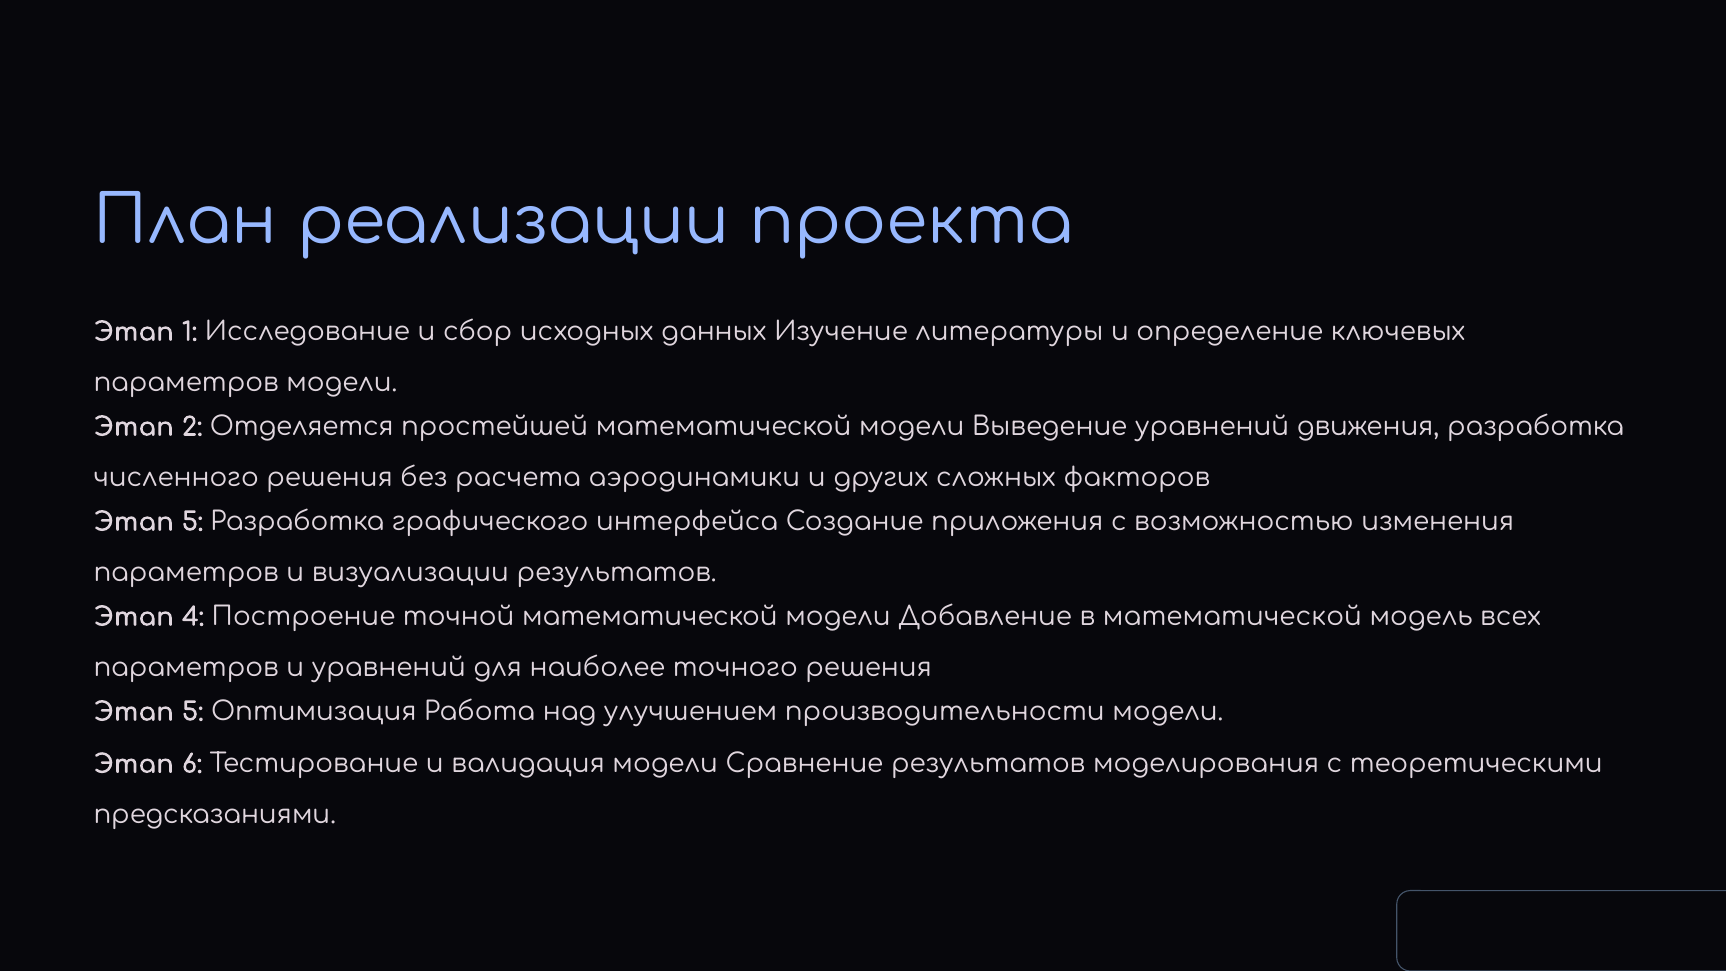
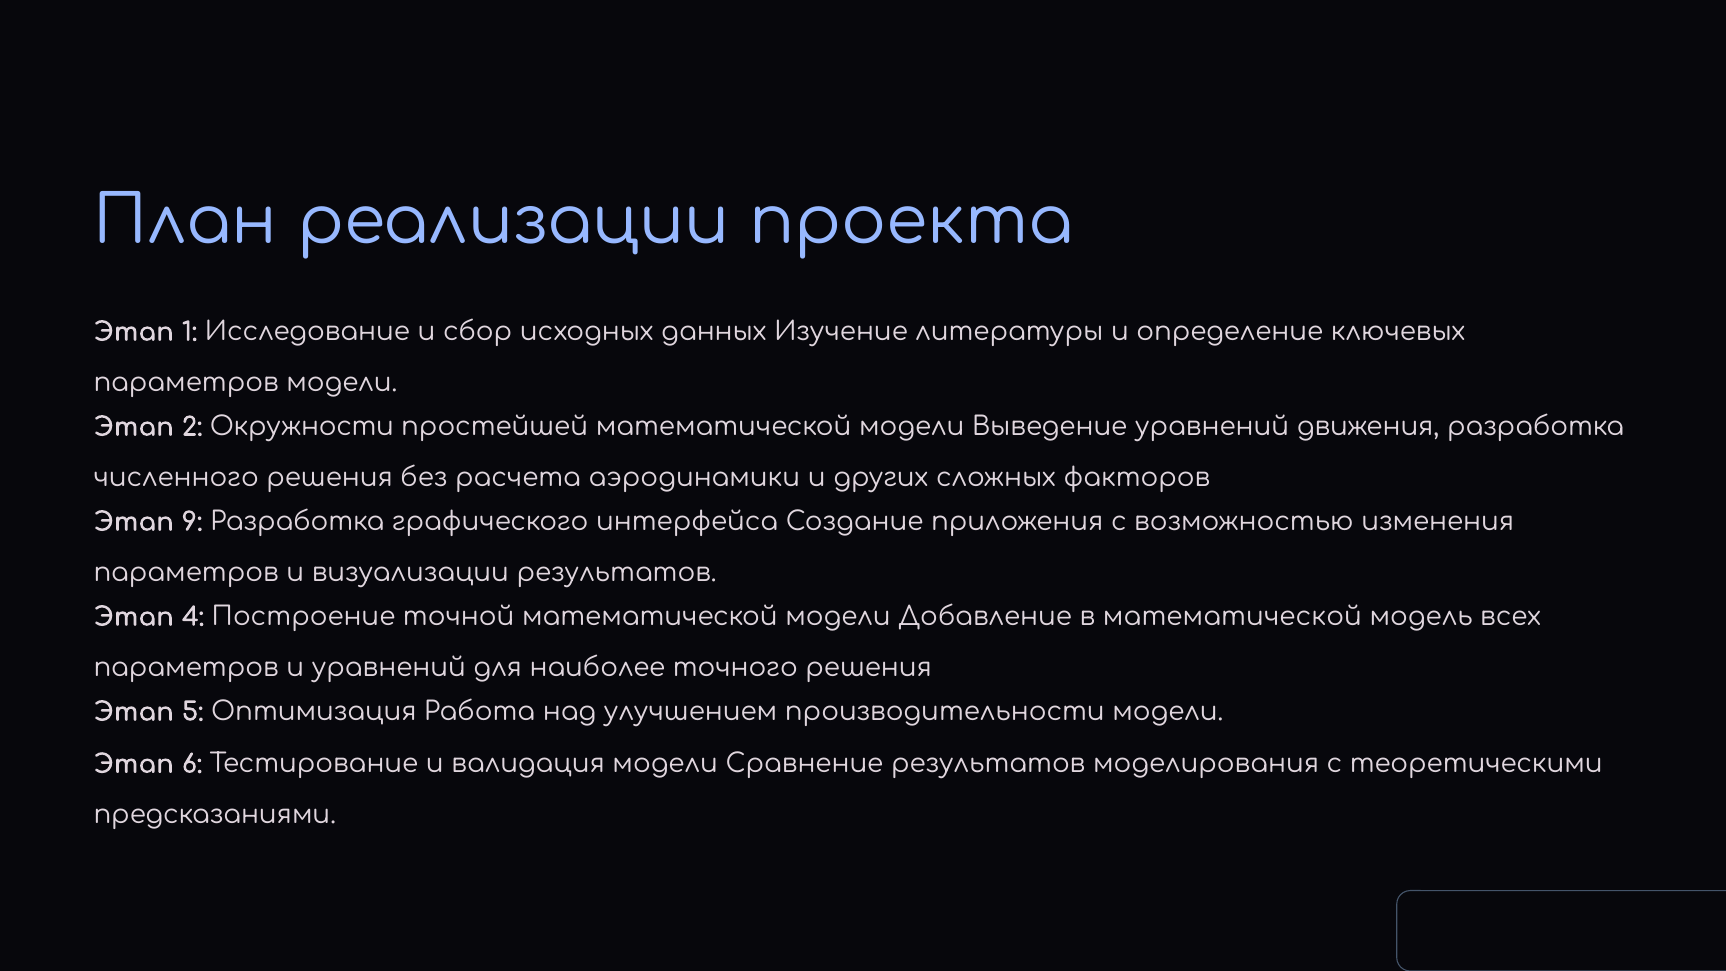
Отделяется: Отделяется -> Окружности (302, 427)
5: 5 -> 9 (192, 522)
